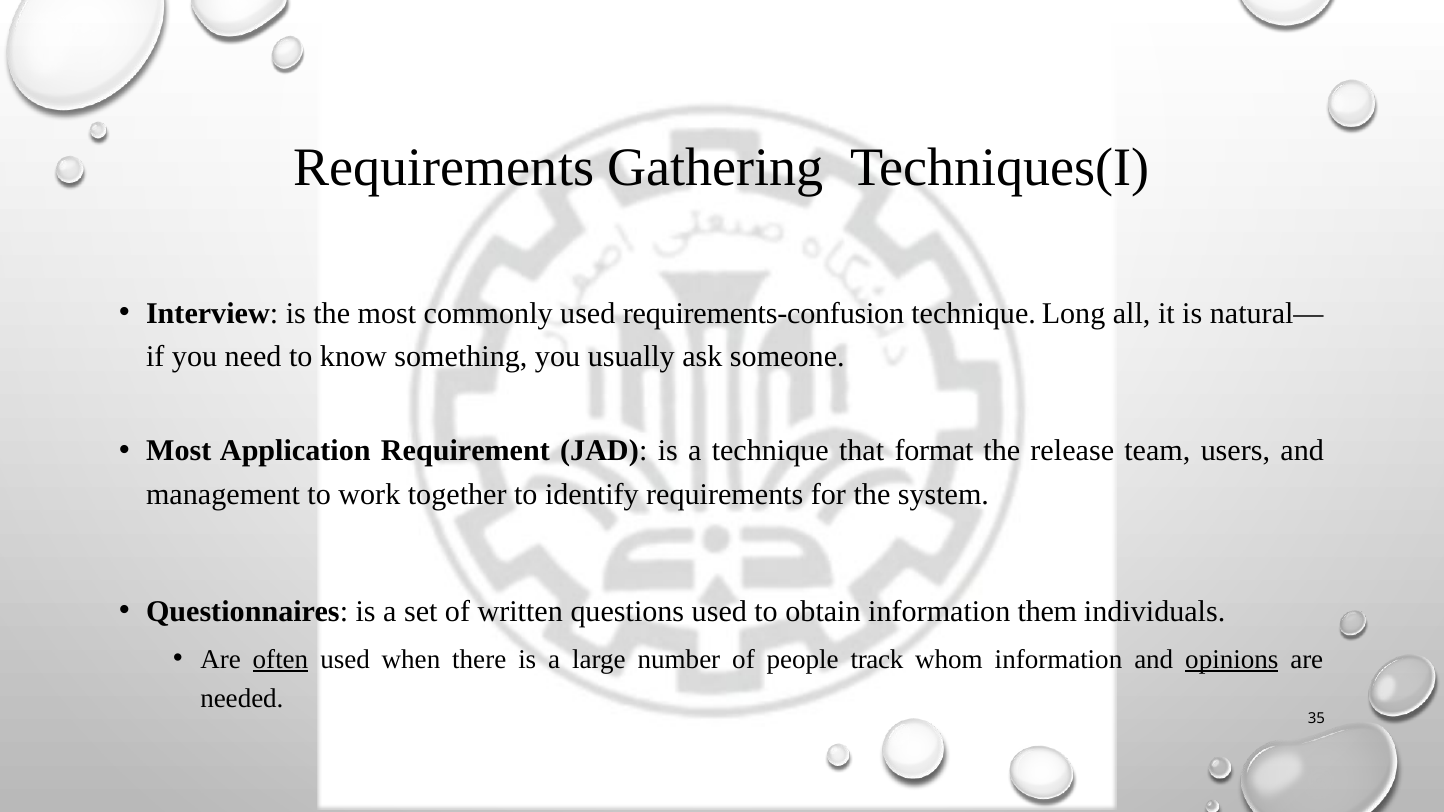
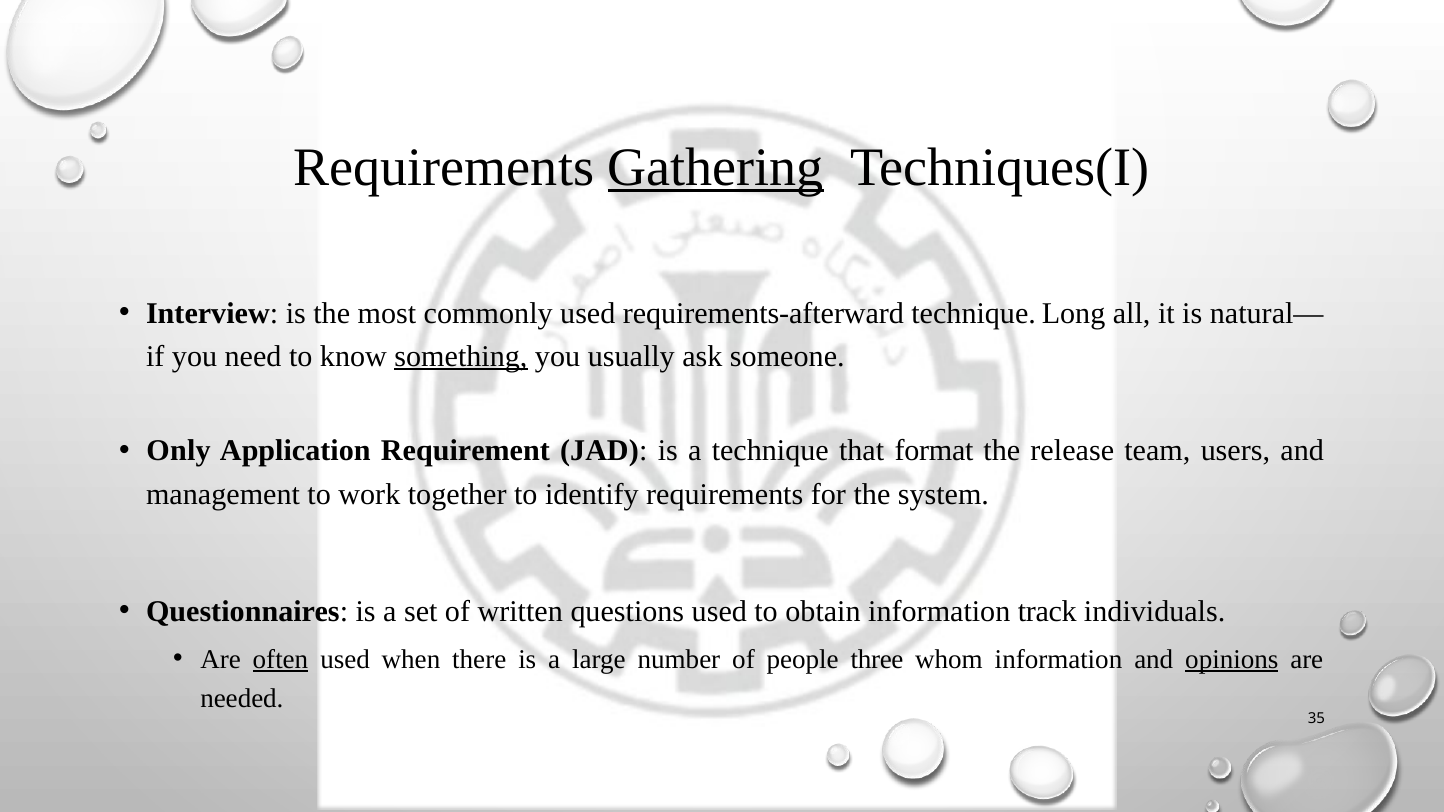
Gathering underline: none -> present (716, 167)
requirements-confusion: requirements-confusion -> requirements-afterward (763, 313)
something underline: none -> present (461, 357)
Most: Most -> Only (179, 451)
them: them -> track (1047, 611)
track: track -> three (877, 659)
